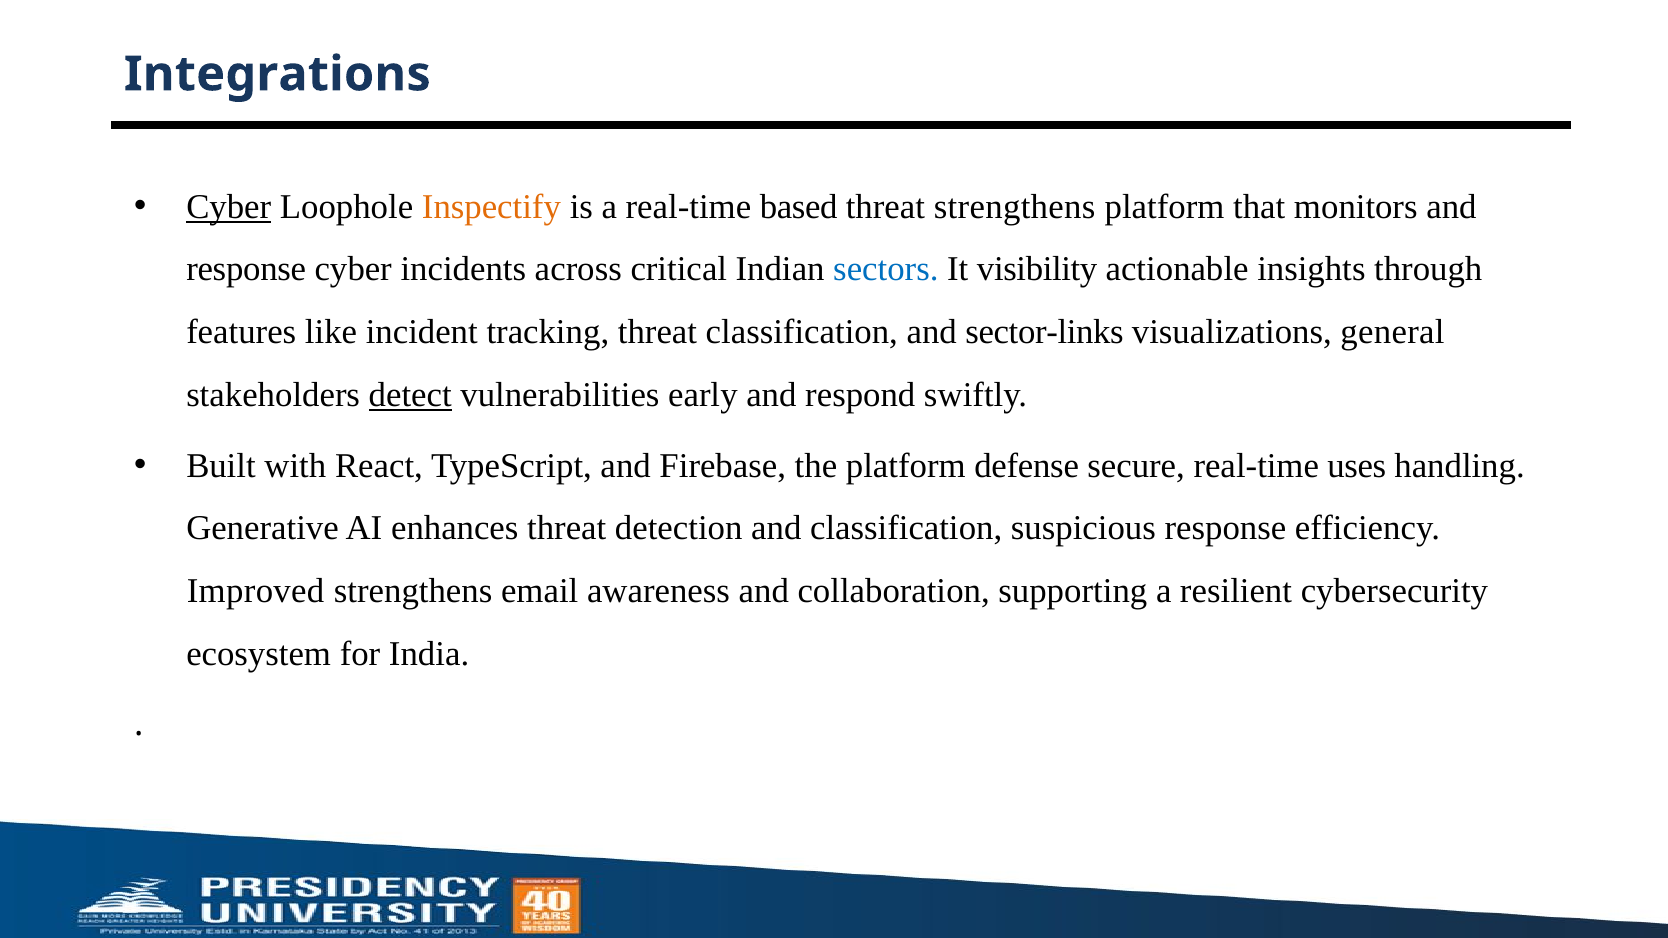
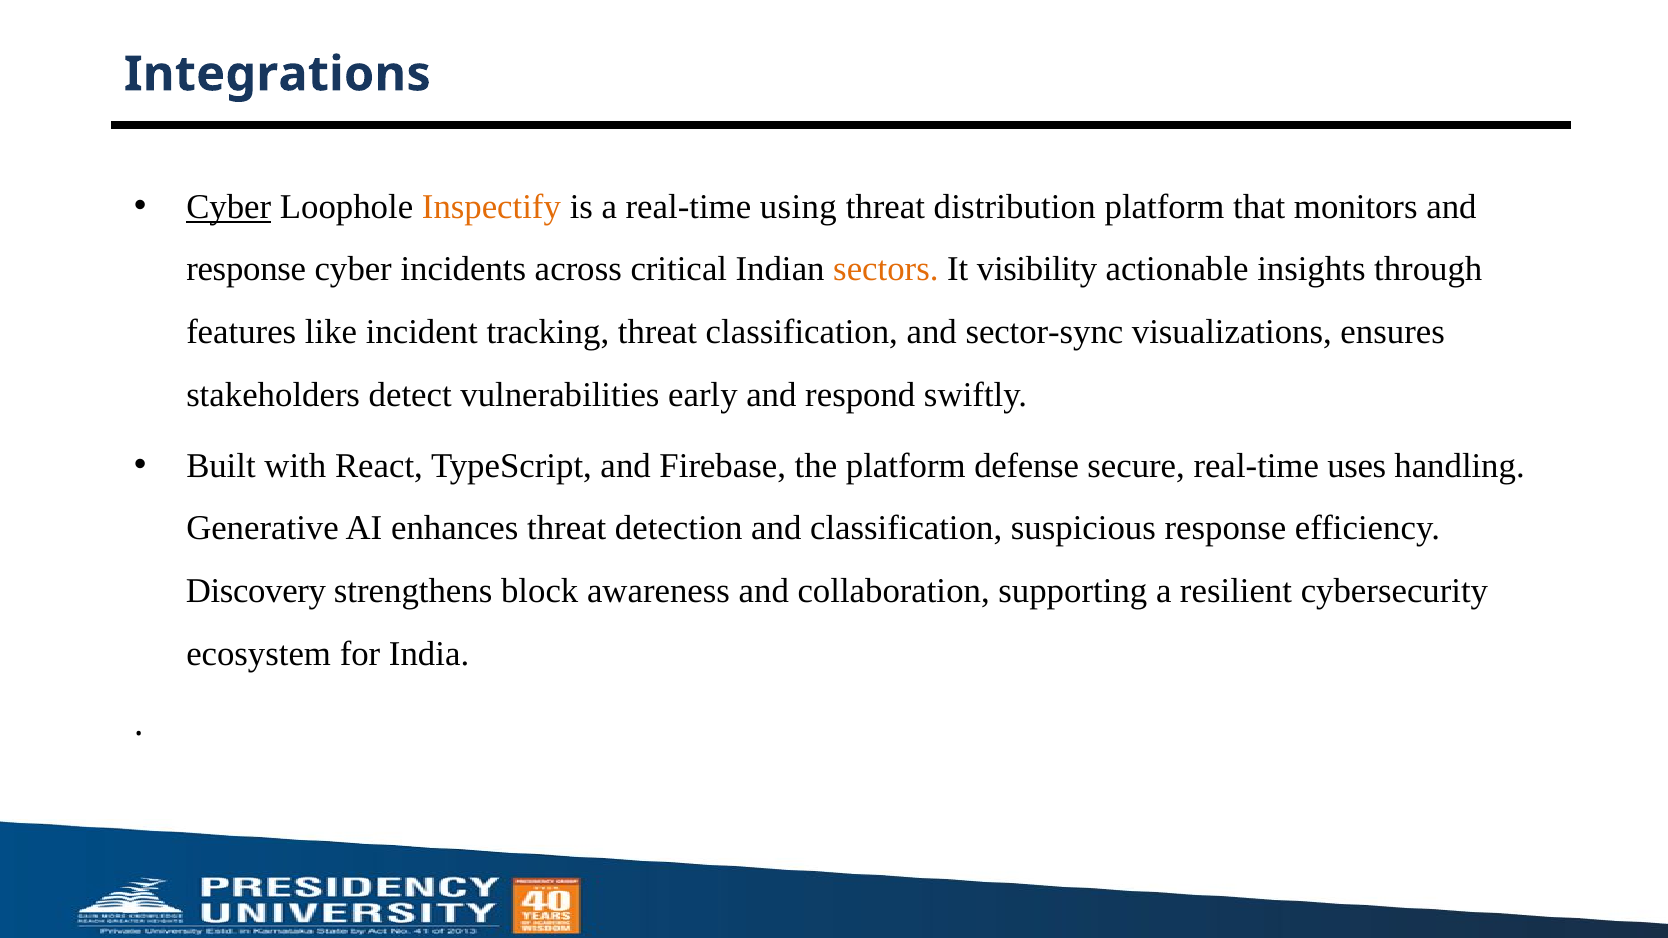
based: based -> using (798, 207)
threat strengthens: strengthens -> distribution (1015, 207)
sectors colour: blue -> orange (886, 270)
sector-links: sector-links -> sector-sync (1044, 332)
general: general -> ensures (1393, 332)
detect underline: present -> none (410, 395)
Improved: Improved -> Discovery (256, 591)
email: email -> block (540, 591)
